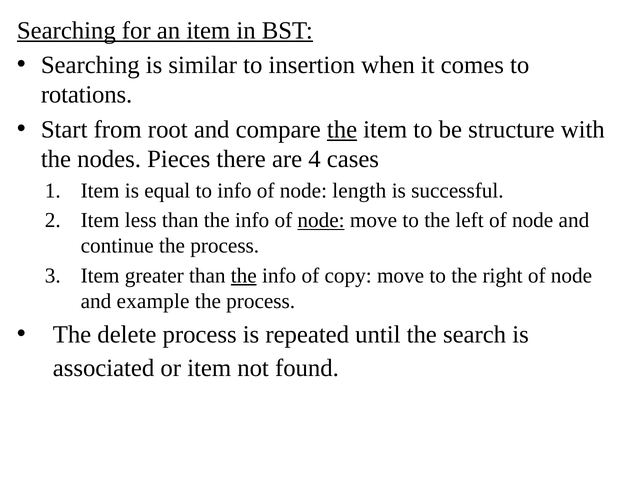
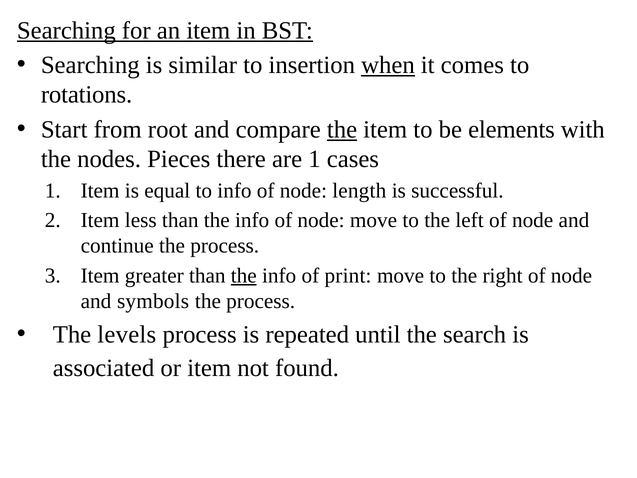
when underline: none -> present (388, 65)
structure: structure -> elements (511, 129)
are 4: 4 -> 1 (314, 159)
node underline: present -> none (321, 220)
copy: copy -> print (348, 275)
example: example -> symbols (153, 301)
delete: delete -> levels (127, 334)
